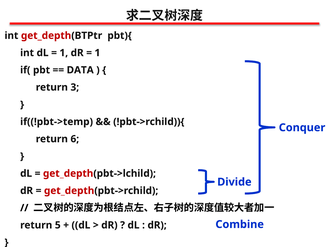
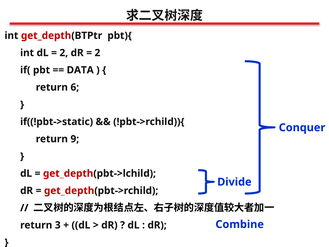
1: 1 -> 2 (64, 53)
1: 1 -> 2 (97, 53)
3: 3 -> 6 (75, 87)
if((!pbt->temp: if((!pbt->temp -> if((!pbt->static (57, 122)
6: 6 -> 9 (75, 139)
5: 5 -> 3 (58, 225)
